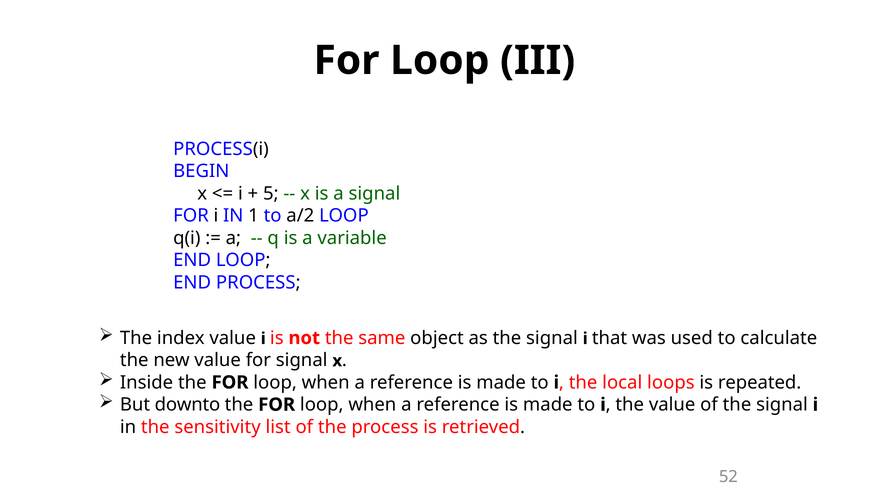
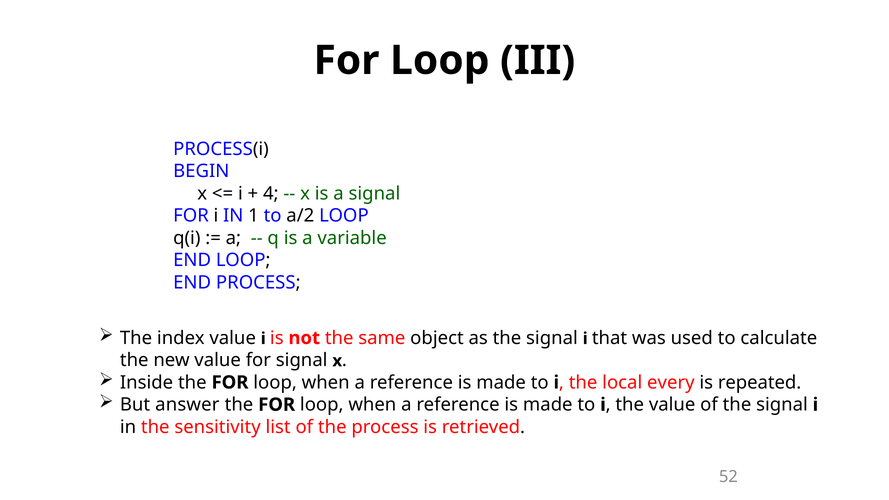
5: 5 -> 4 (271, 194)
loops: loops -> every (671, 382)
downto: downto -> answer (187, 405)
